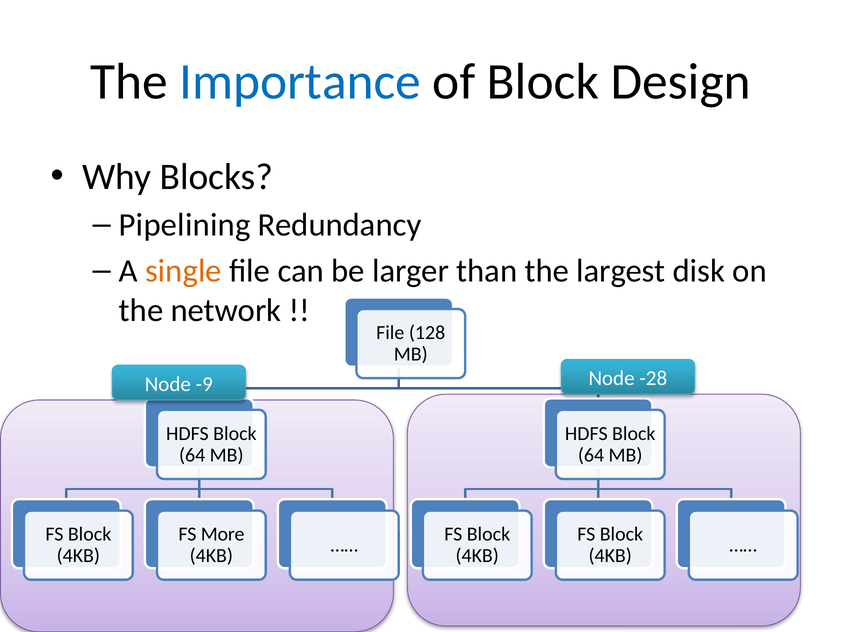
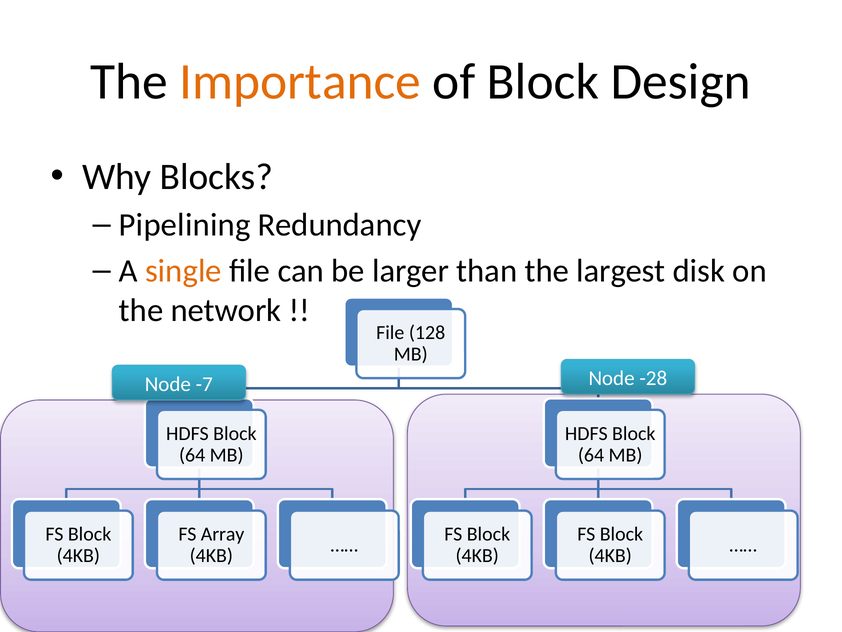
Importance colour: blue -> orange (300, 82)
-9: -9 -> -7 (204, 384)
More: More -> Array (223, 534)
